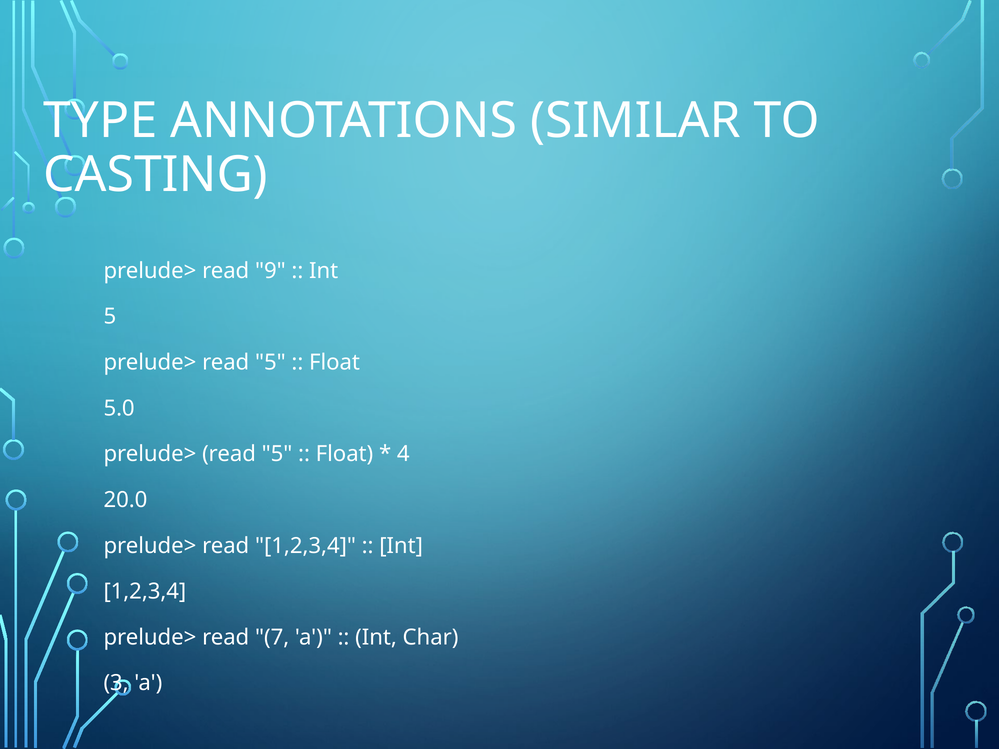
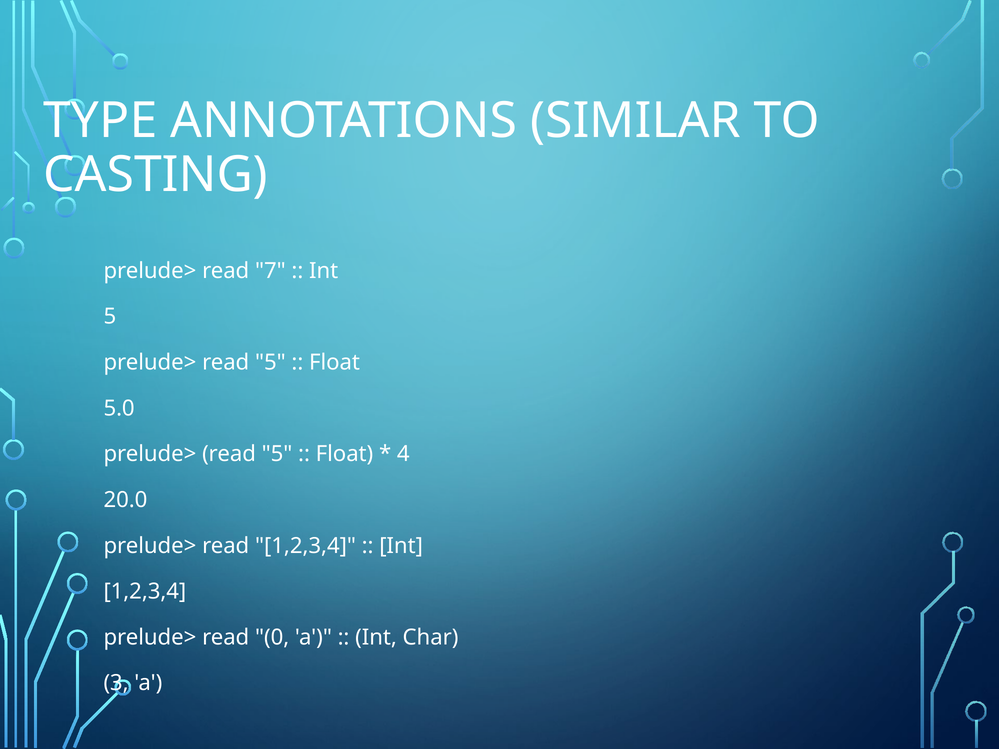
9: 9 -> 7 (270, 271)
7: 7 -> 0 (272, 638)
